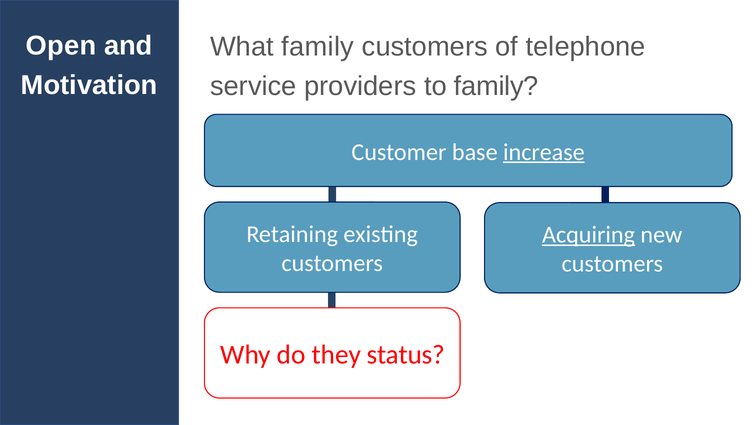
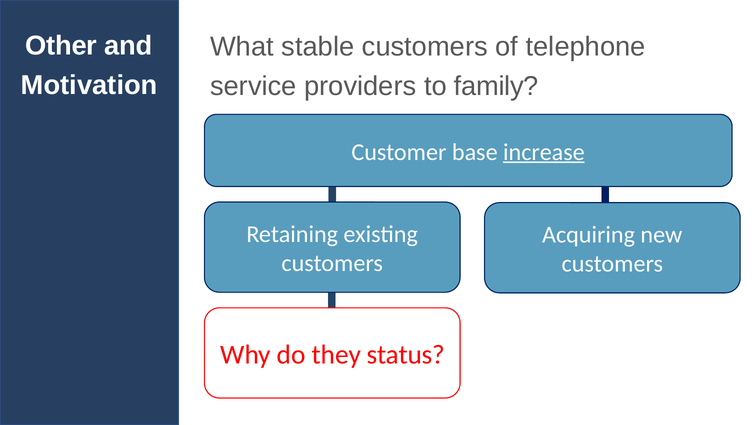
Open: Open -> Other (61, 46)
What family: family -> stable (318, 47)
Acquiring underline: present -> none (589, 235)
